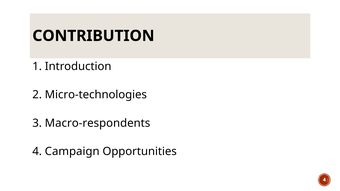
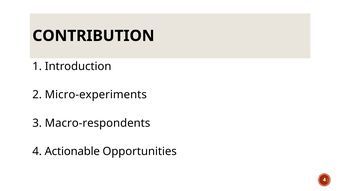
Micro-technologies: Micro-technologies -> Micro-experiments (96, 95)
Campaign: Campaign -> Actionable (72, 152)
